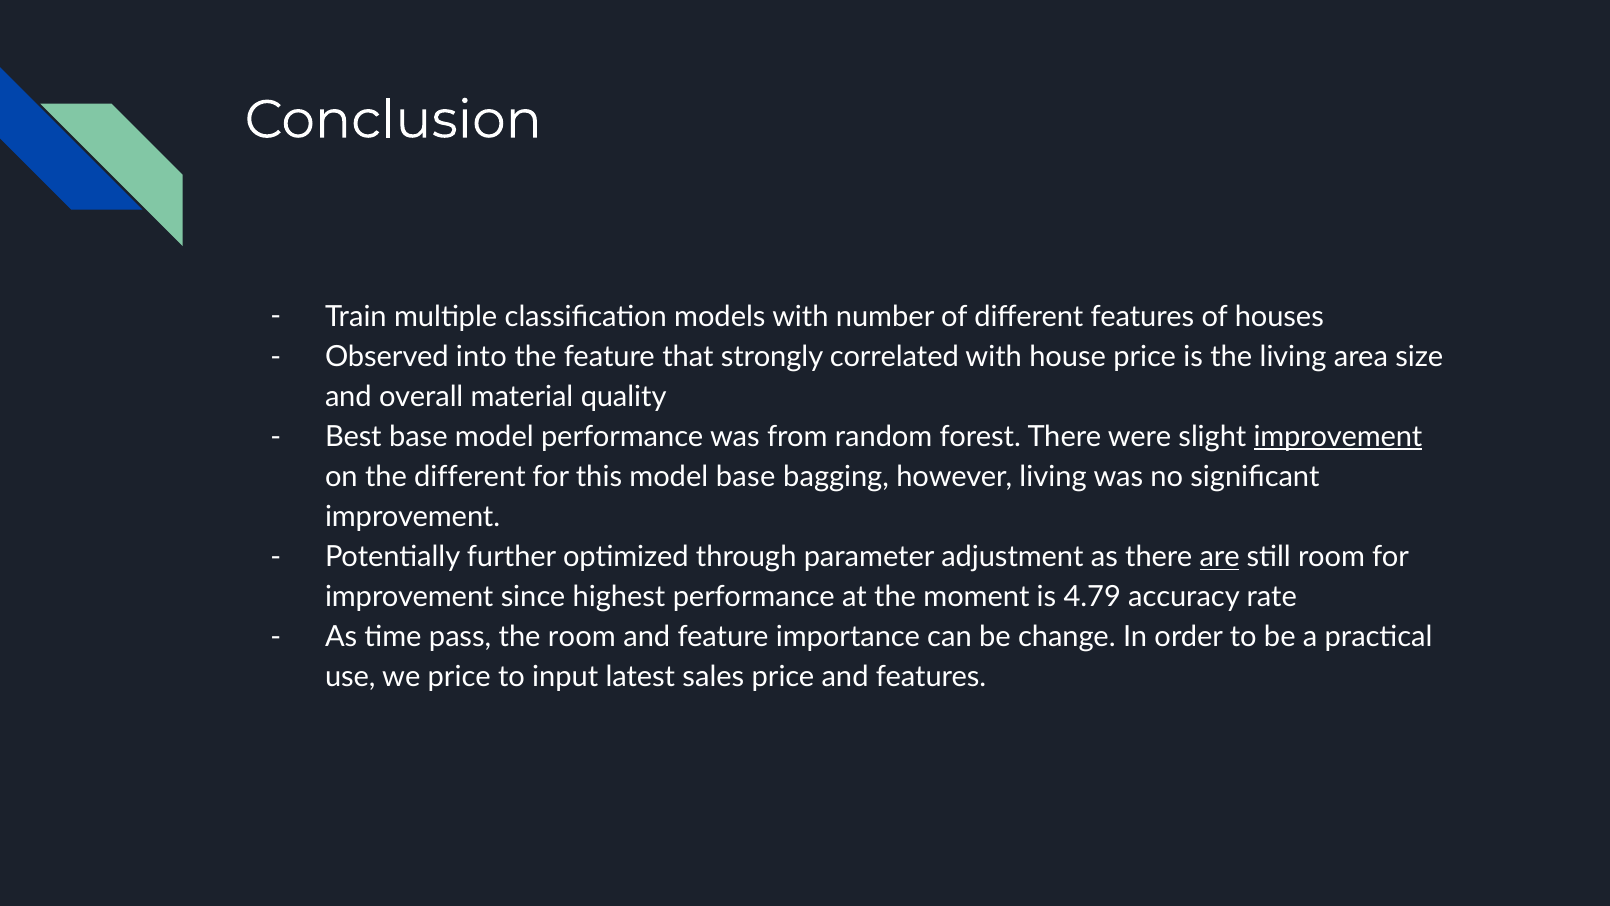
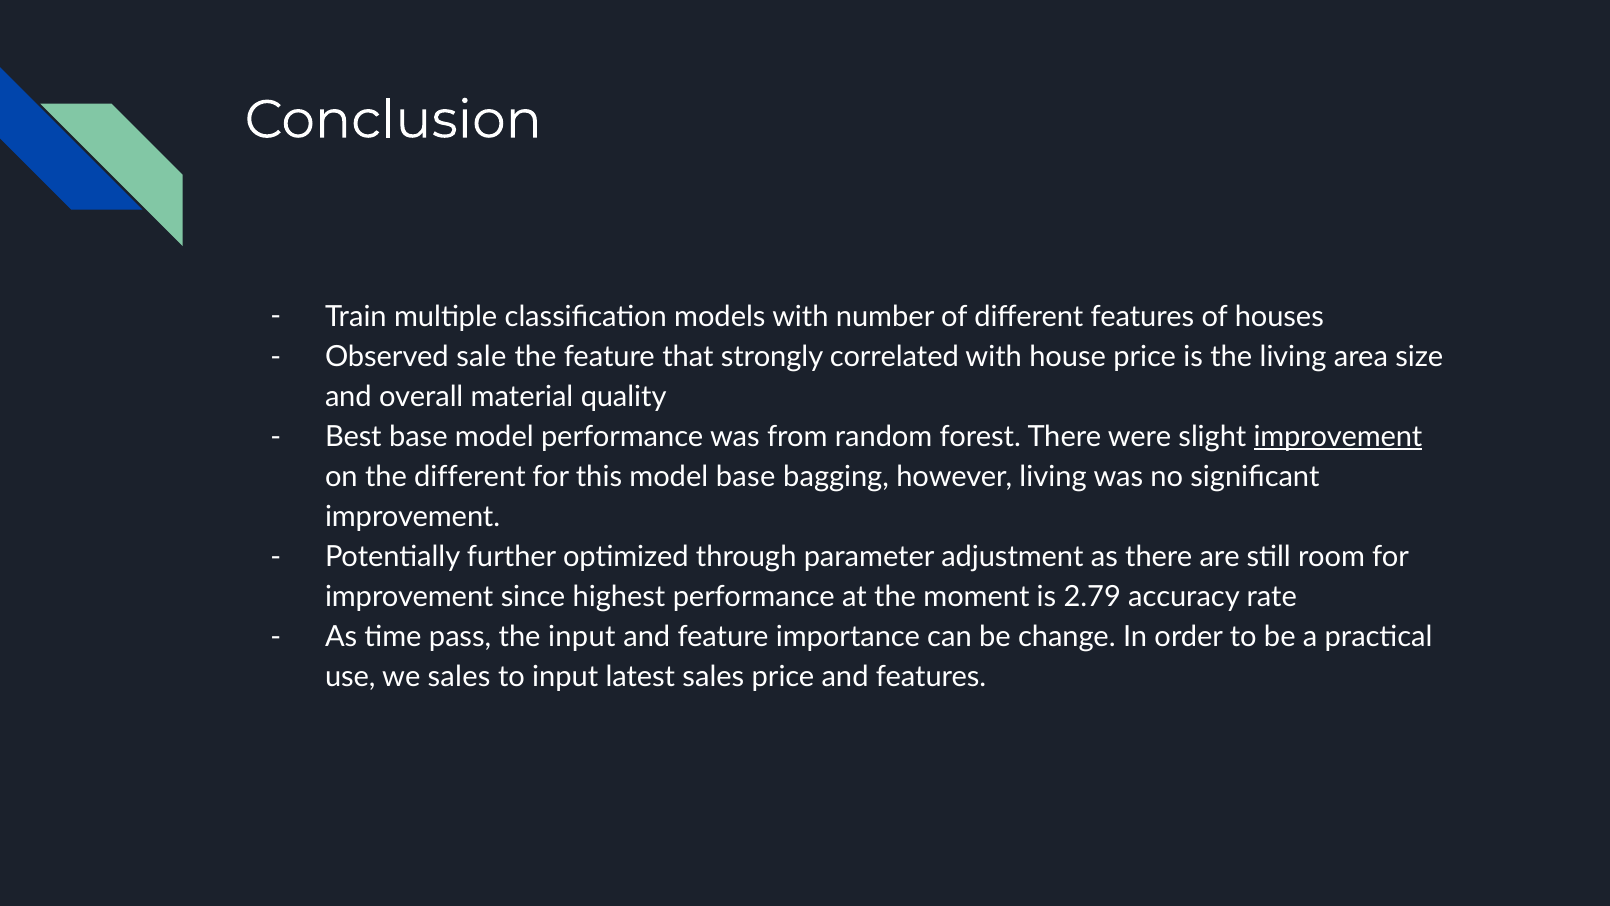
into: into -> sale (481, 356)
are underline: present -> none (1220, 557)
4.79: 4.79 -> 2.79 (1092, 597)
the room: room -> input (582, 637)
we price: price -> sales (459, 677)
